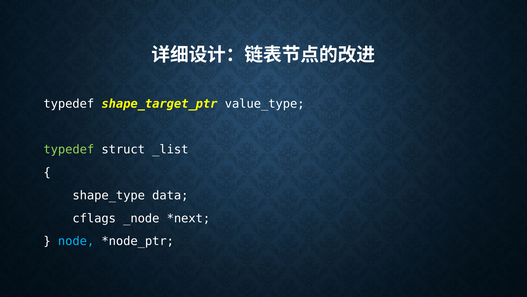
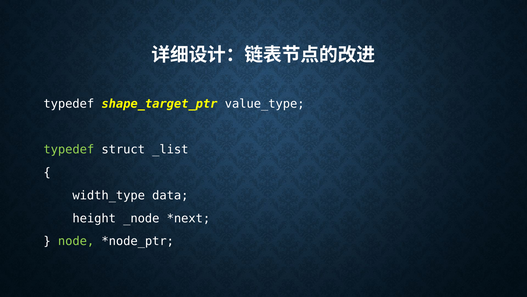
shape_type: shape_type -> width_type (109, 195)
cflags: cflags -> height (94, 218)
node colour: light blue -> light green (76, 241)
